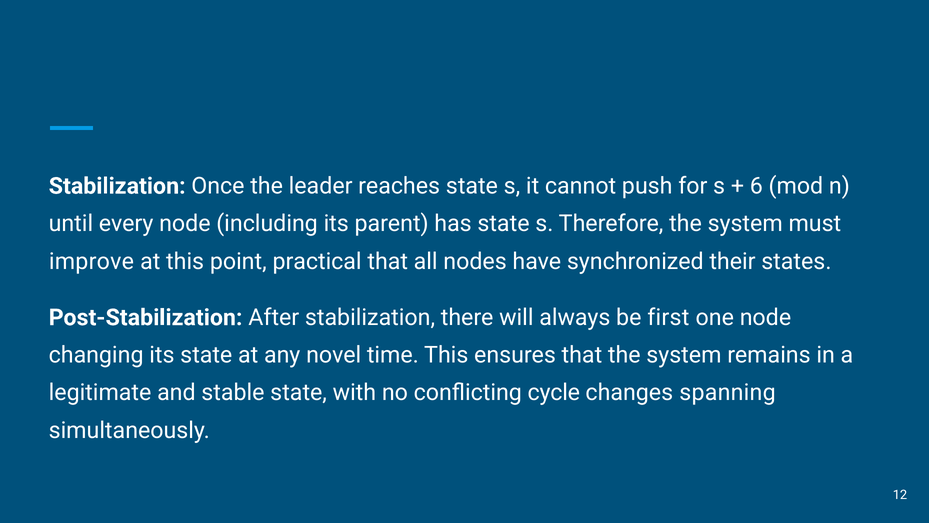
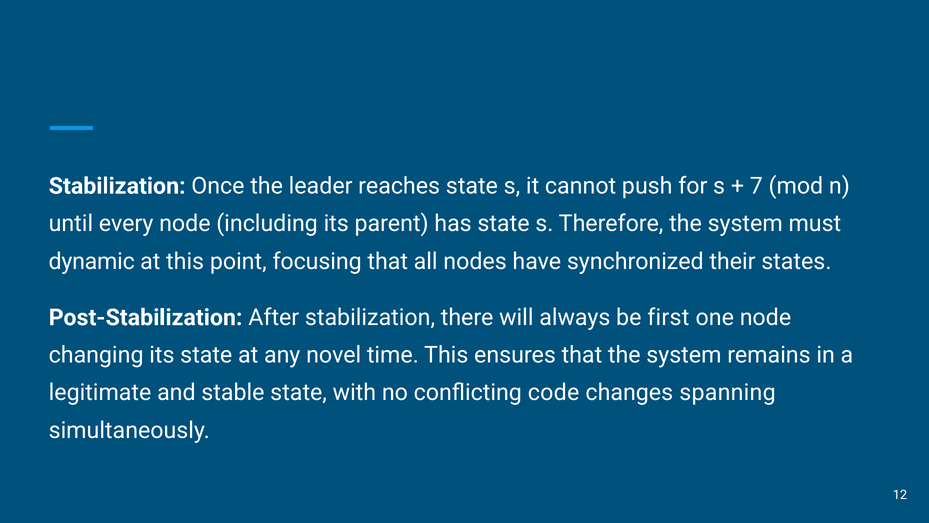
6: 6 -> 7 (756, 186)
improve: improve -> dynamic (92, 261)
practical: practical -> focusing (317, 261)
cycle: cycle -> code (554, 393)
